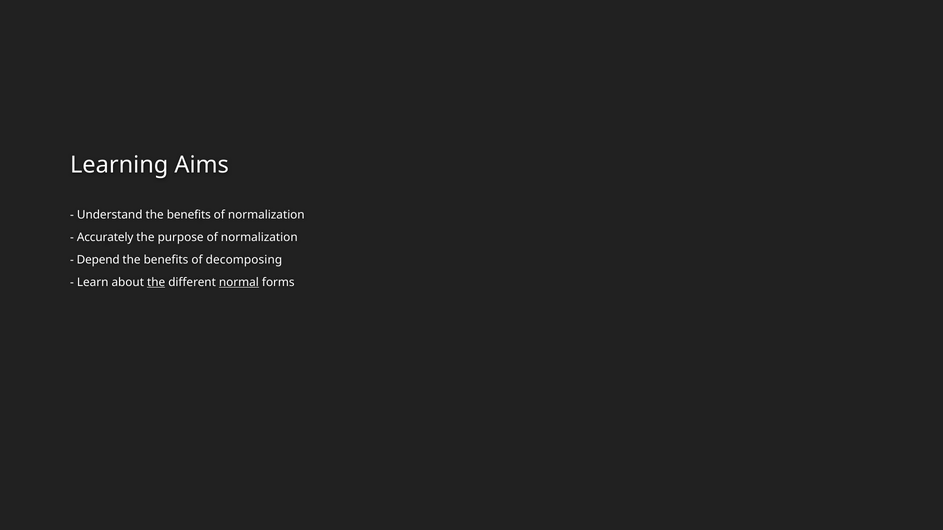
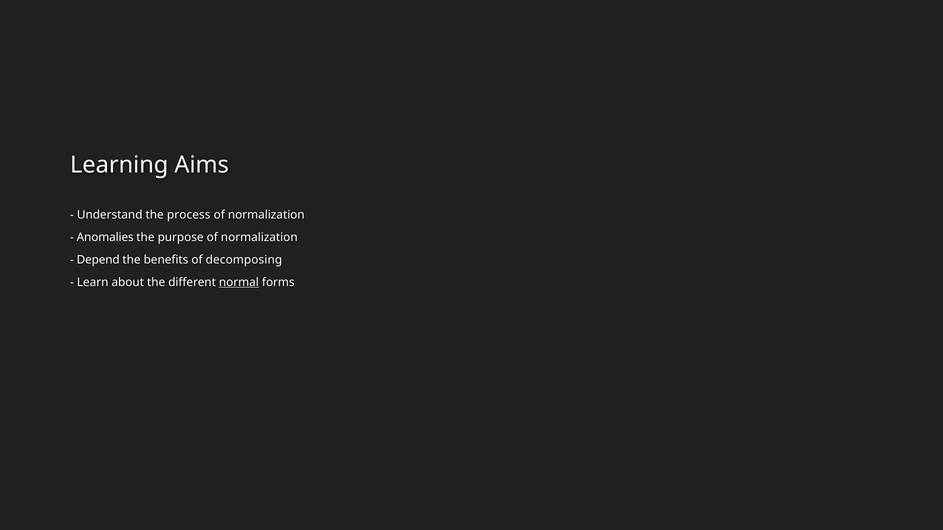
Understand the benefits: benefits -> process (189, 215)
Accurately: Accurately -> Anomalies (105, 238)
the underline: present -> none (156, 282)
